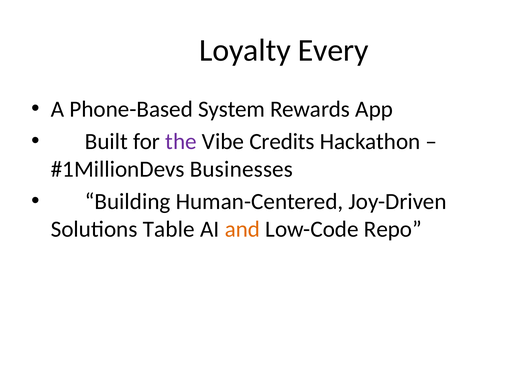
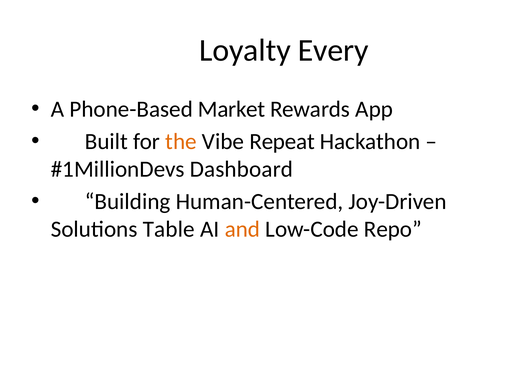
System: System -> Market (232, 109)
the colour: purple -> orange (181, 142)
Credits: Credits -> Repeat (282, 142)
Businesses: Businesses -> Dashboard (241, 170)
